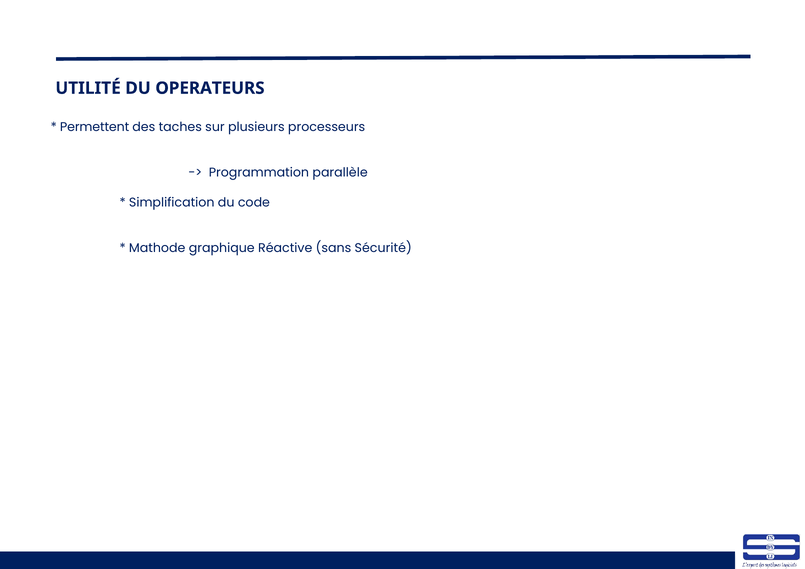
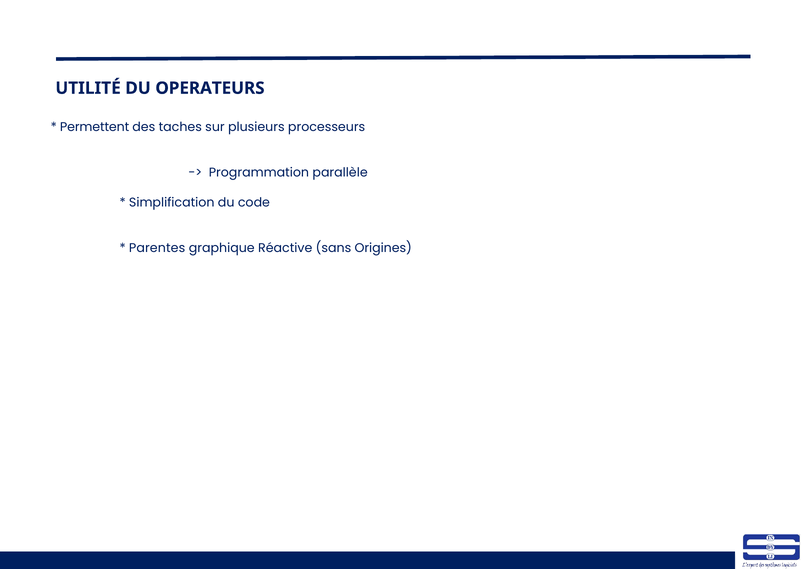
Mathode: Mathode -> Parentes (157, 248)
Sécurité: Sécurité -> Origines (383, 248)
